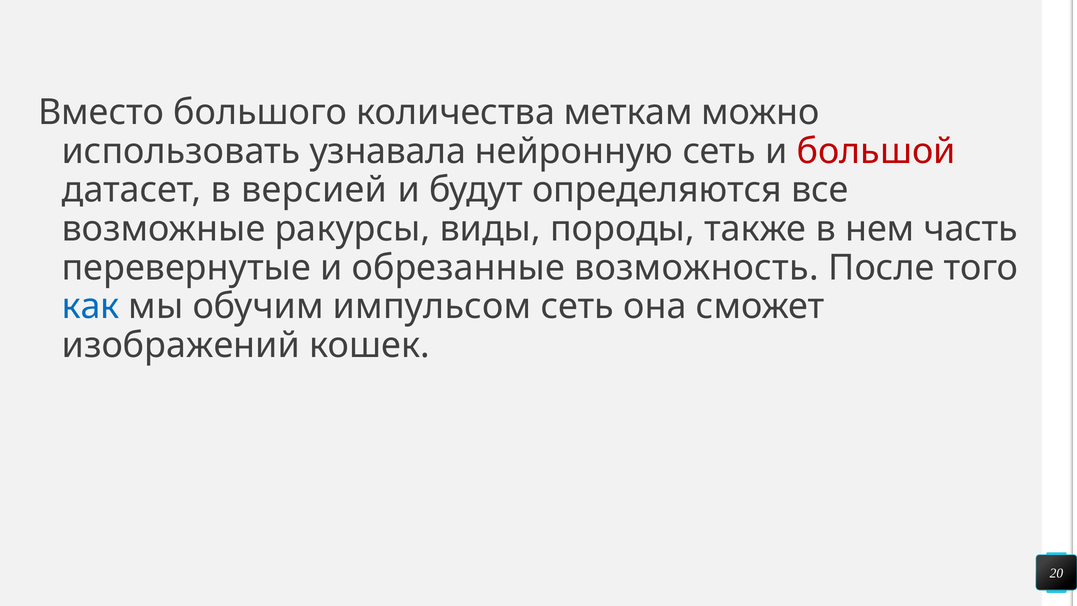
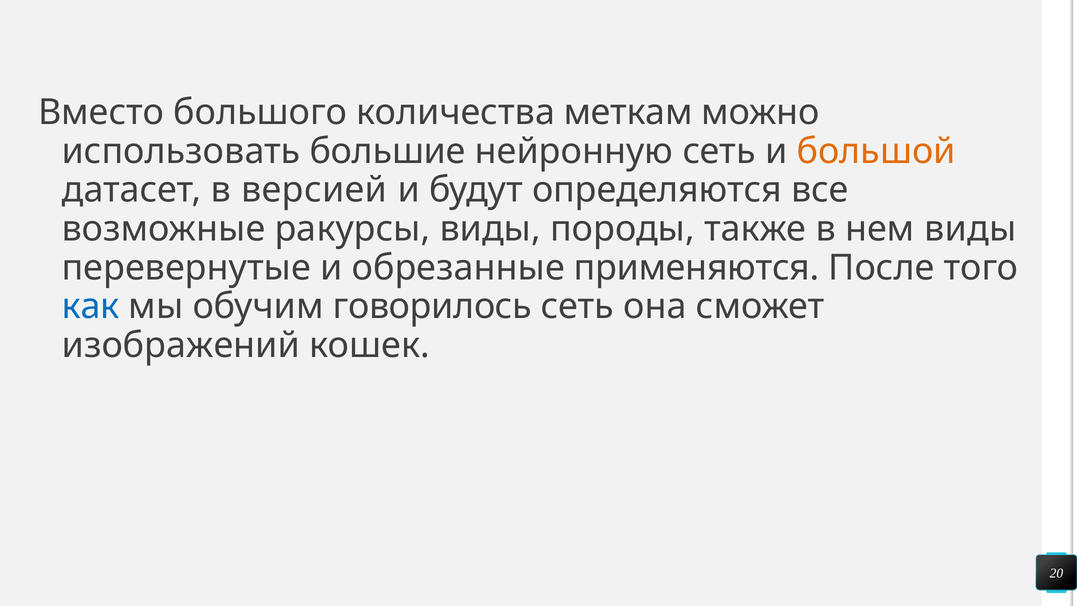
узнавала: узнавала -> большие (388, 151)
большой colour: red -> orange (876, 151)
нем часть: часть -> виды (970, 229)
возможность: возможность -> применяются (697, 268)
импульсом: импульсом -> говорилось (432, 306)
